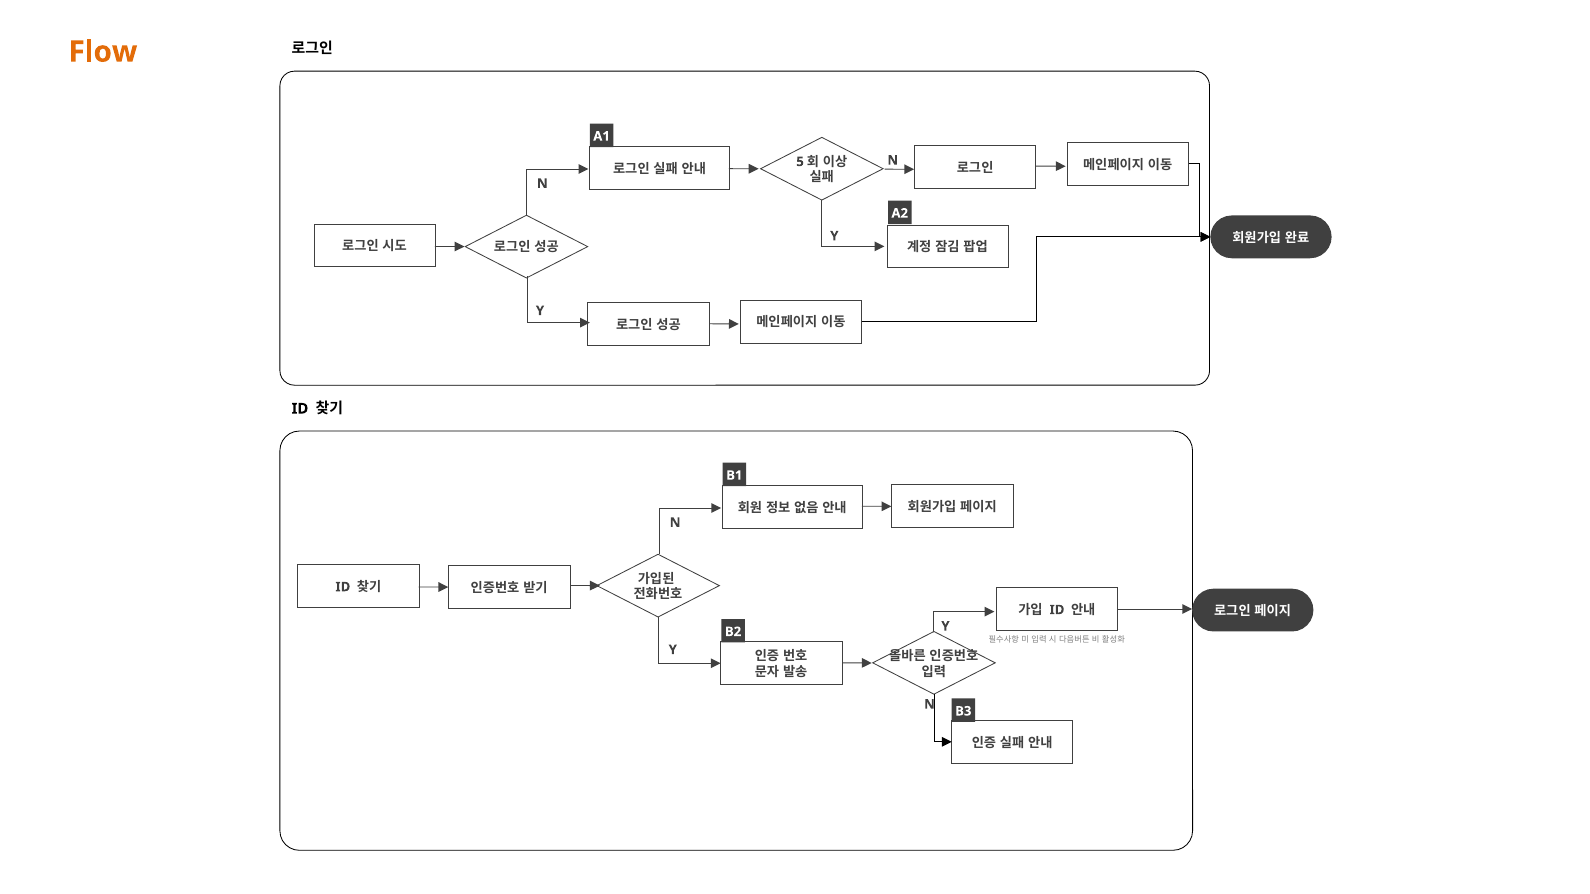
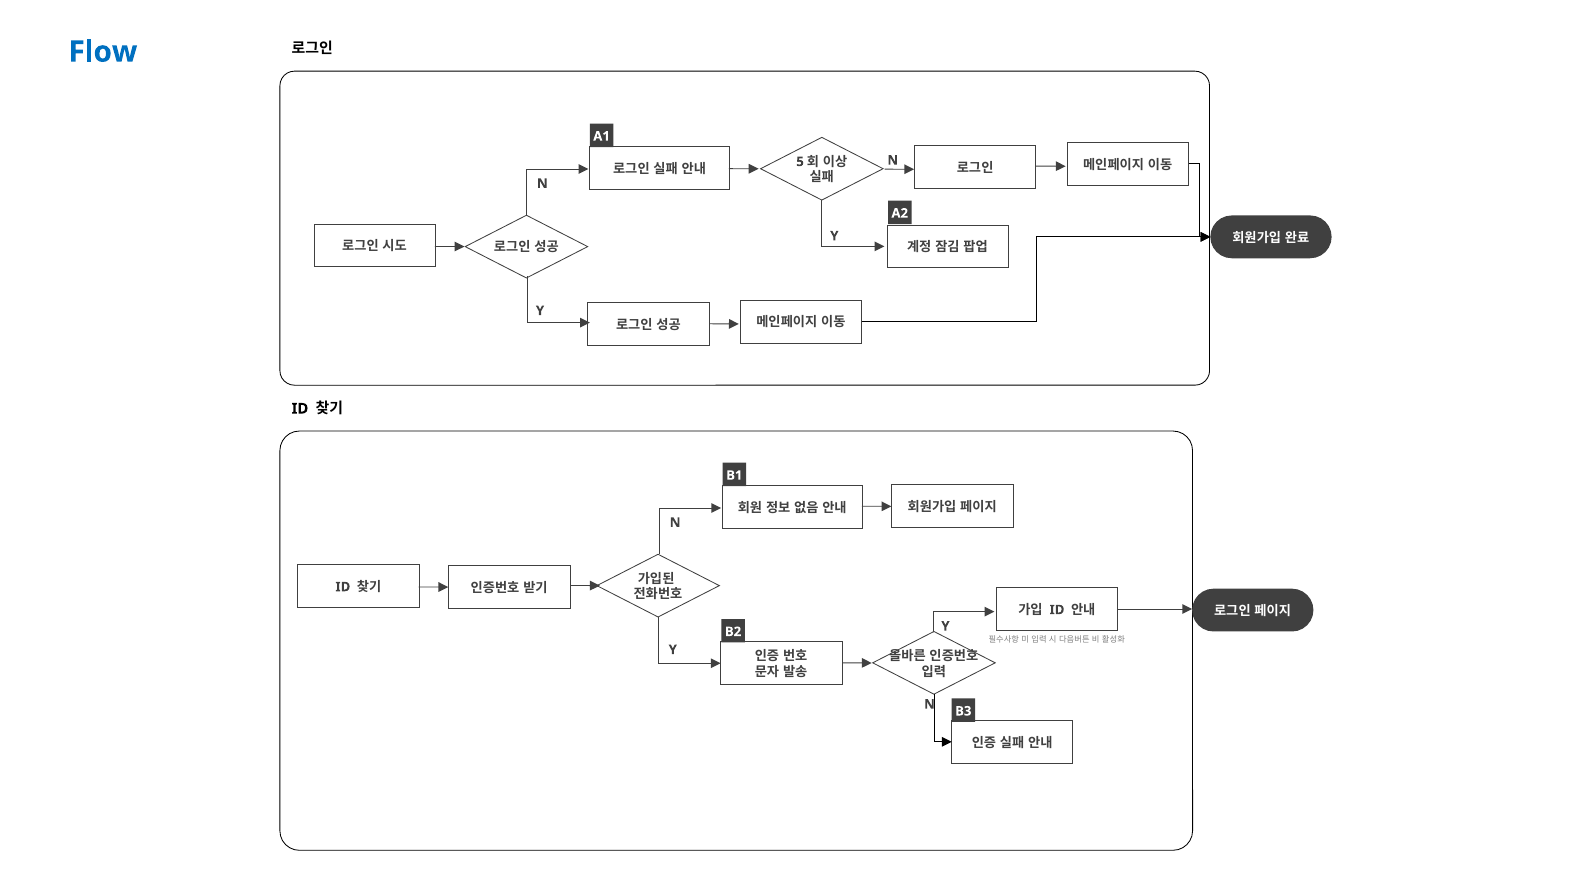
Flow colour: orange -> blue (103, 52)
